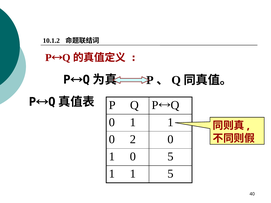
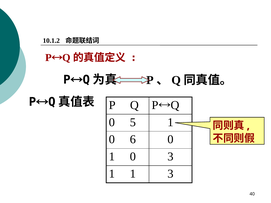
1: 1 -> 5 (133, 122)
2: 2 -> 6 (133, 140)
0 5: 5 -> 3 (170, 157)
1 5: 5 -> 3 (170, 174)
